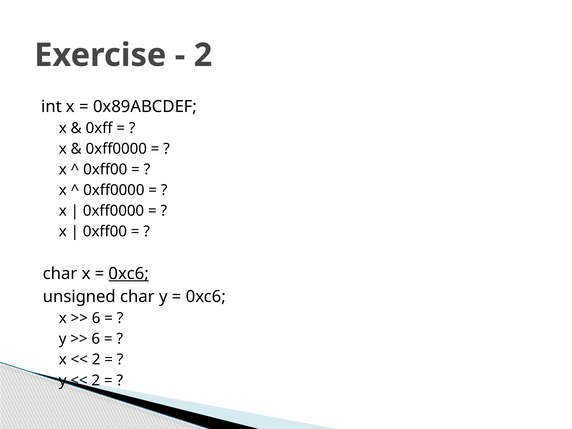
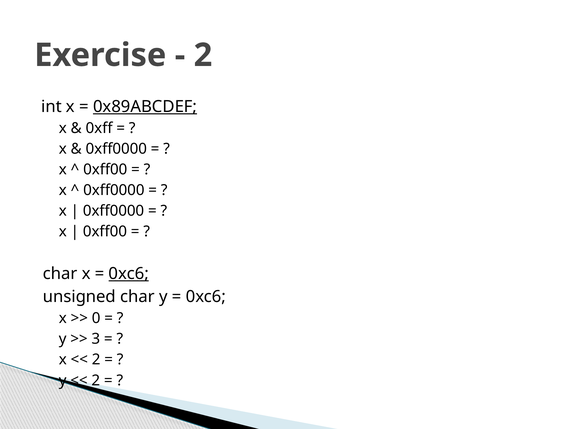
0x89ABCDEF underline: none -> present (145, 107)
6: 6 -> 0 (96, 318)
6: 6 -> 3 (96, 339)
